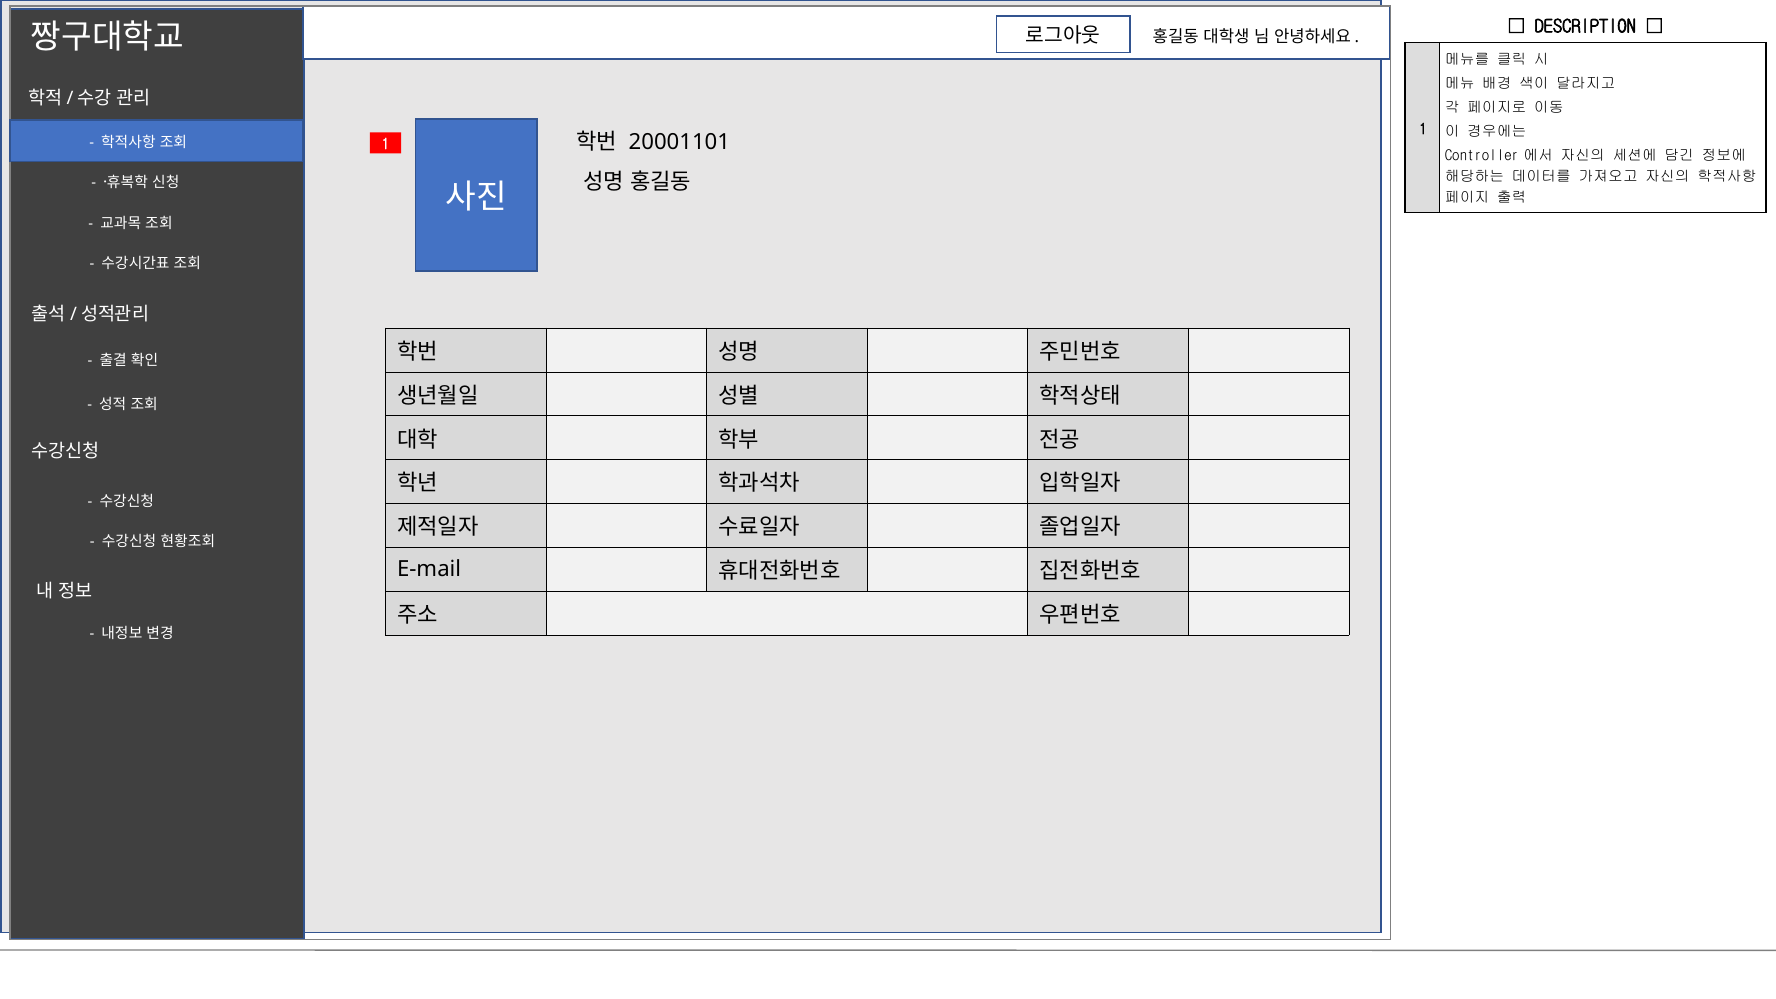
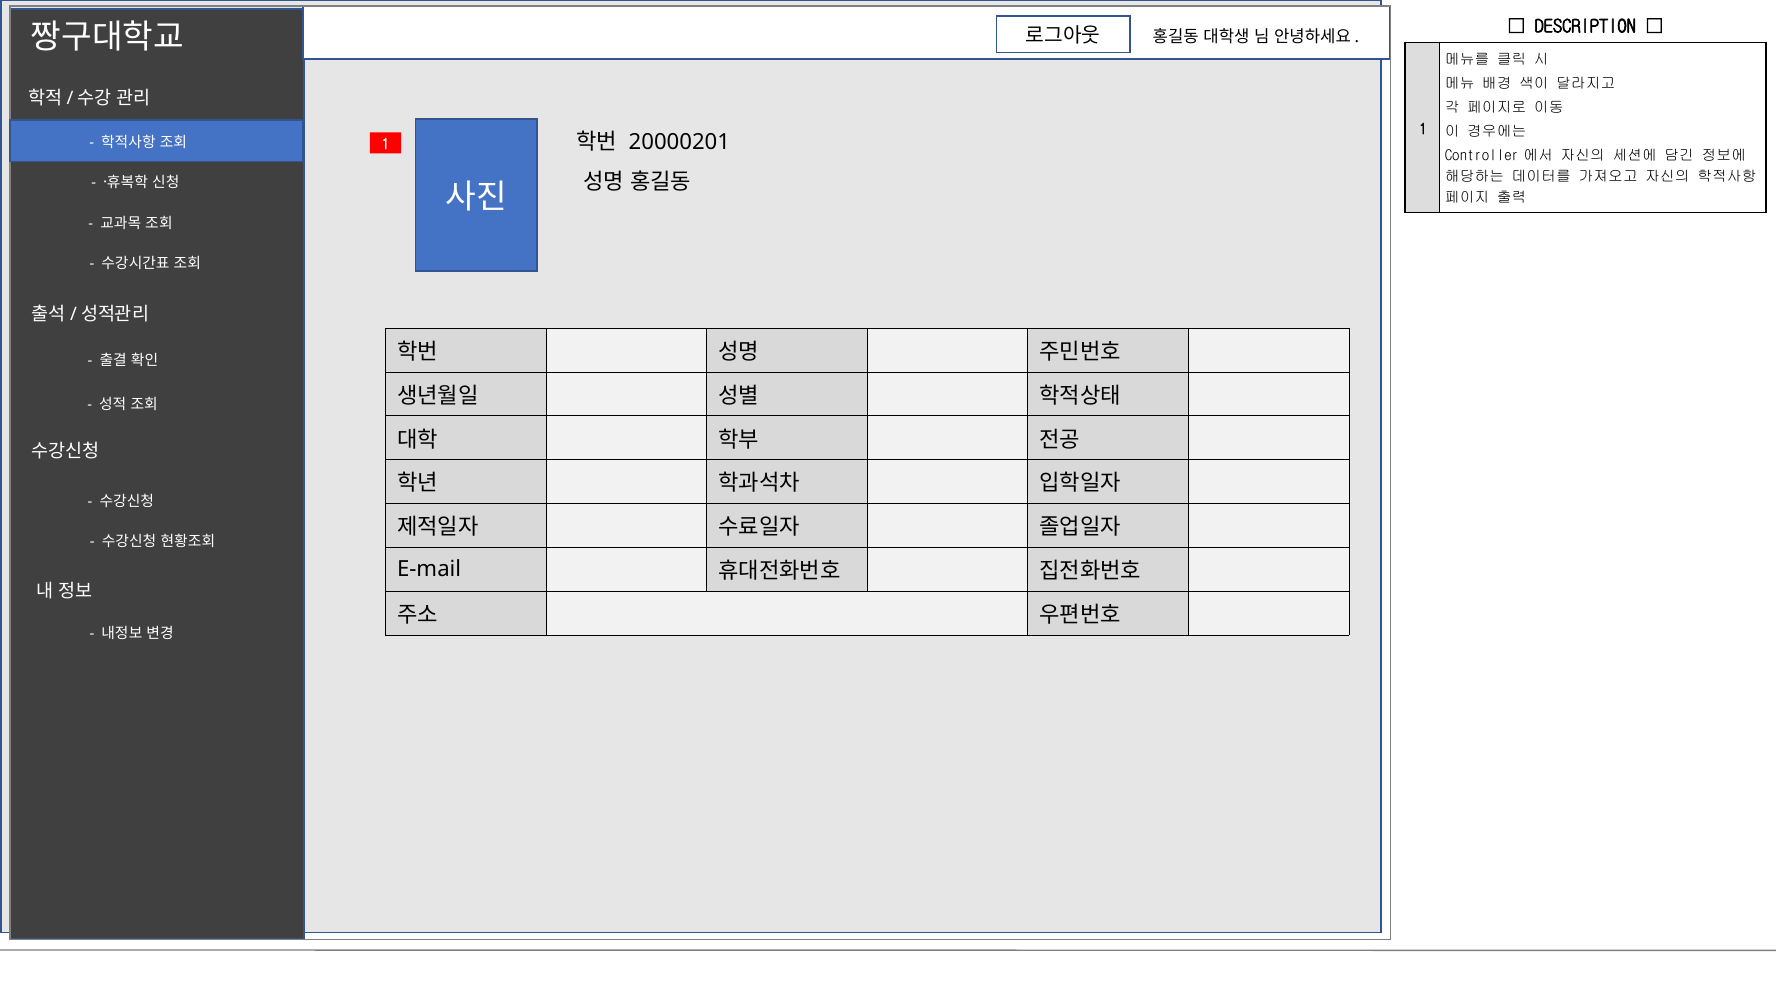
20001101: 20001101 -> 20000201 (679, 142)
